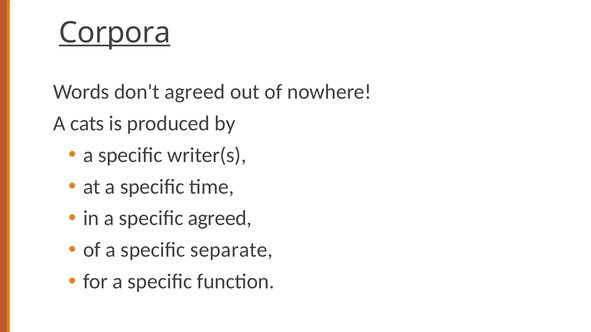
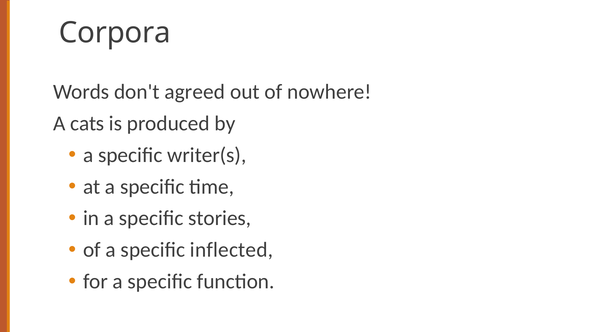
Corpora underline: present -> none (115, 33)
specific agreed: agreed -> stories (220, 219)
separate: separate -> inflected (232, 250)
